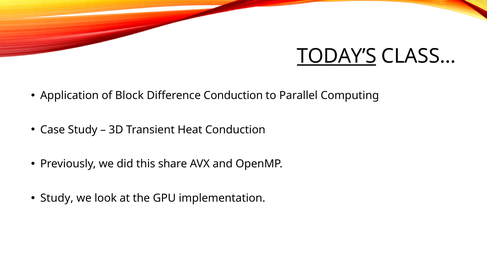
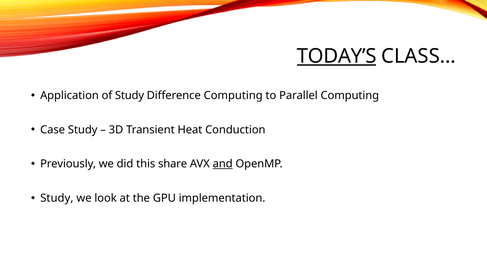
of Block: Block -> Study (130, 95)
Difference Conduction: Conduction -> Computing (233, 95)
and underline: none -> present (223, 164)
